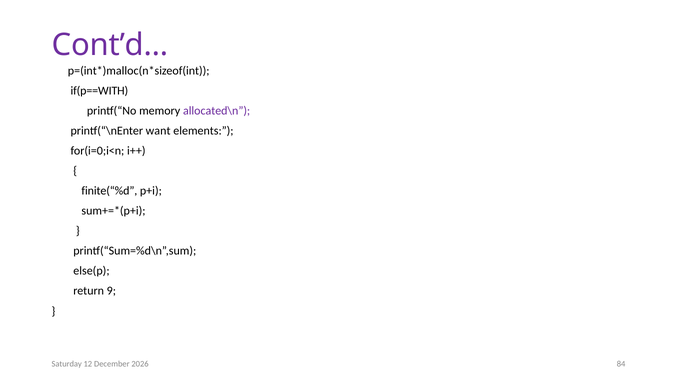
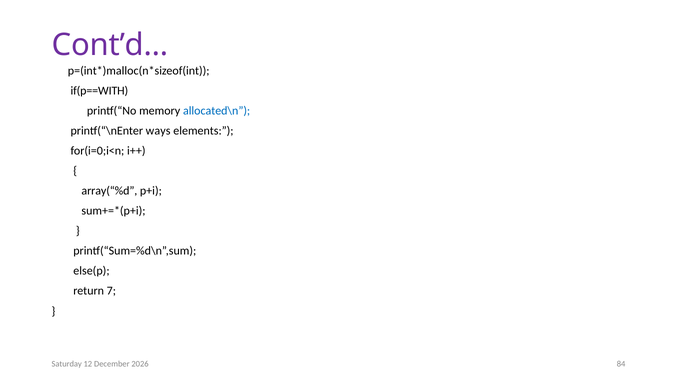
allocated\n colour: purple -> blue (217, 111)
want: want -> ways (158, 131)
finite(“%d: finite(“%d -> array(“%d (109, 191)
9: 9 -> 7 (111, 291)
